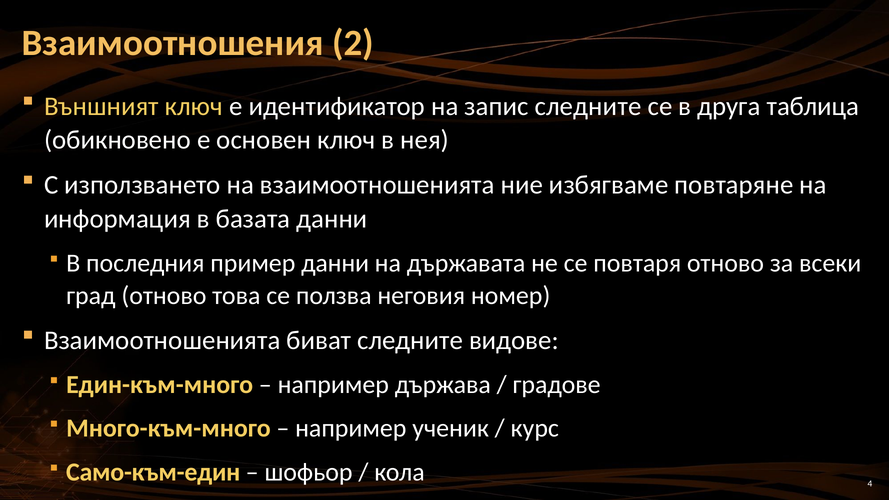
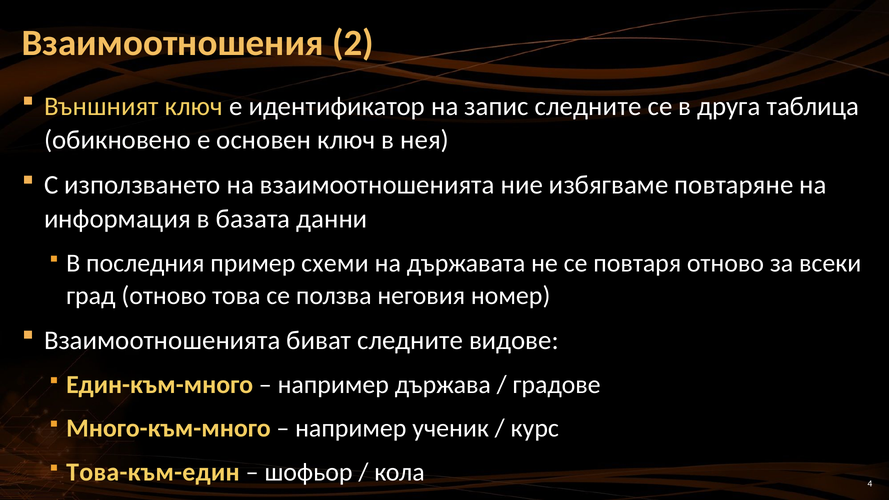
пример данни: данни -> схеми (335, 263)
Само-към-един: Само-към-един -> Това-към-един (153, 472)
